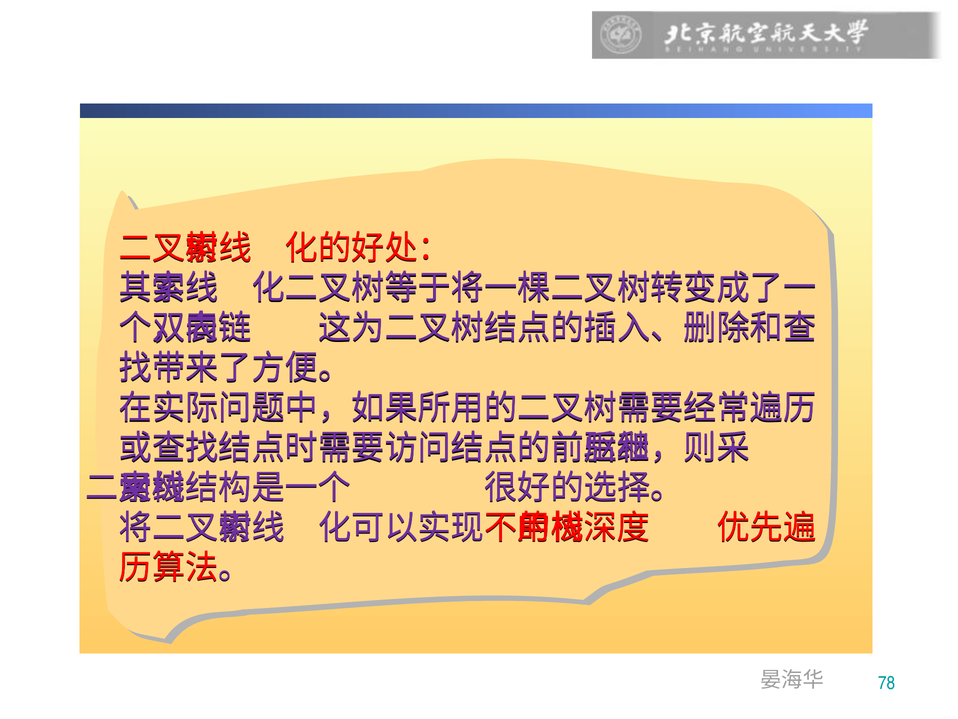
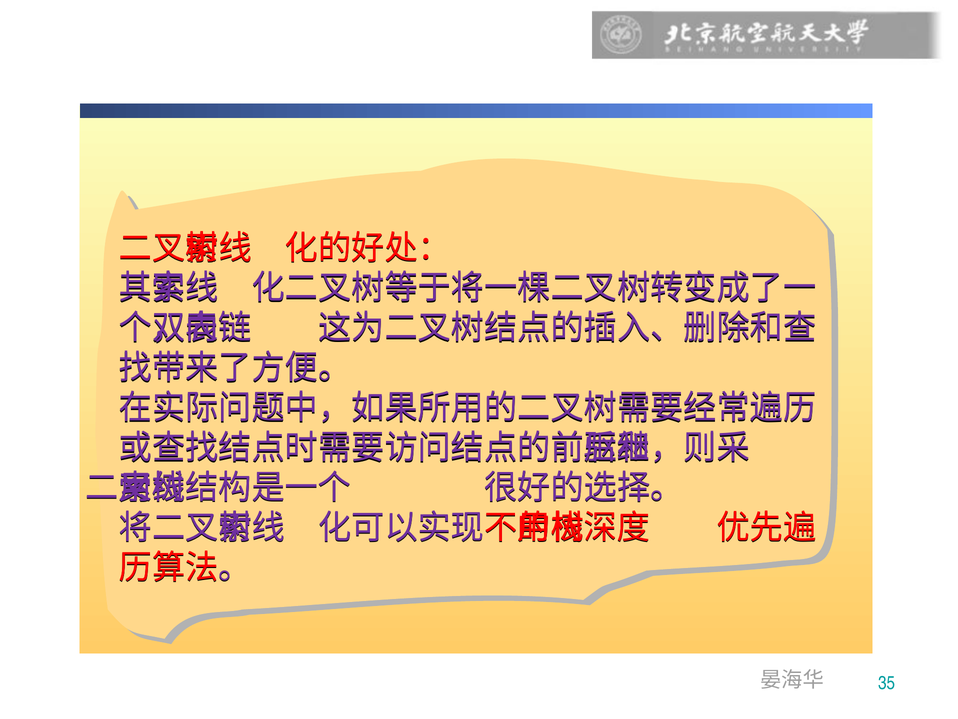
78: 78 -> 35 (887, 683)
